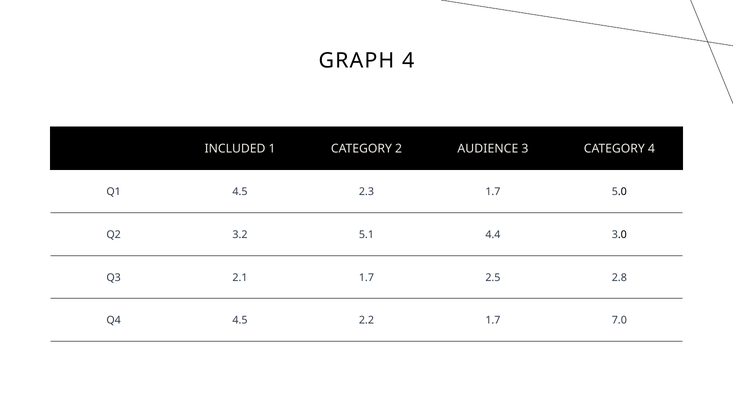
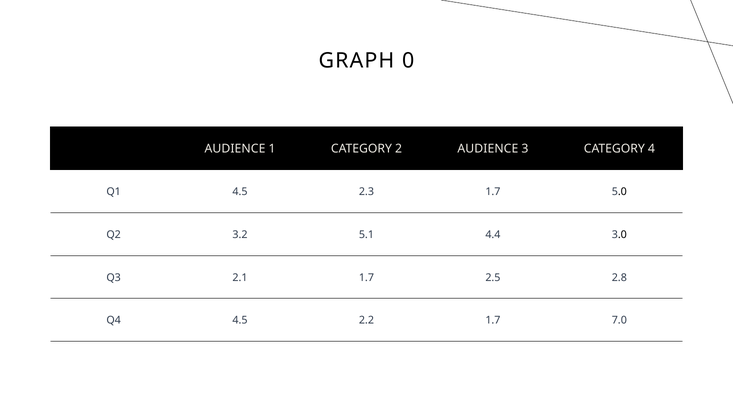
GRAPH 4: 4 -> 0 (408, 61)
INCLUDED: INCLUDED -> AUDIENCE (235, 149)
